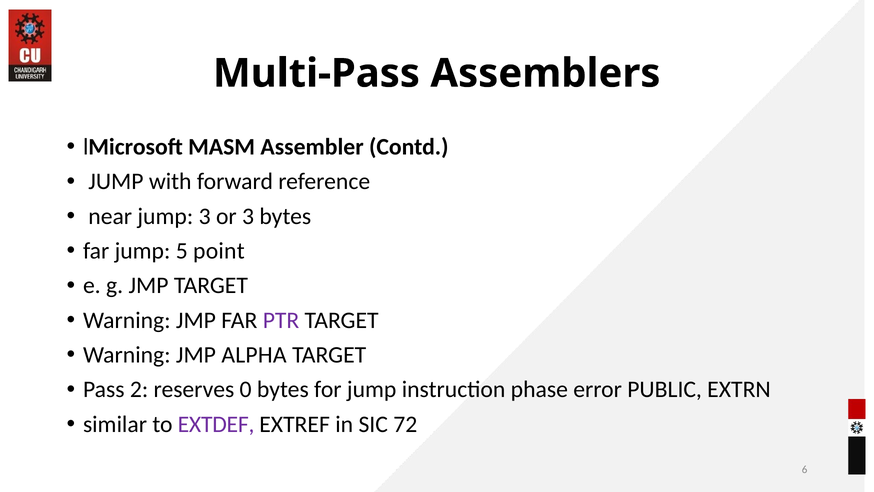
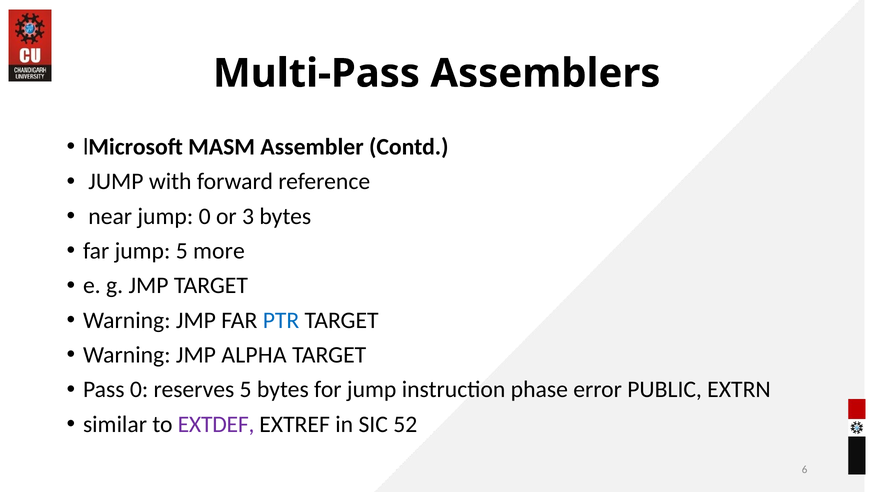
jump 3: 3 -> 0 (205, 216)
point: point -> more (219, 251)
PTR colour: purple -> blue (281, 320)
Pass 2: 2 -> 0 (139, 389)
reserves 0: 0 -> 5 (246, 389)
72: 72 -> 52 (405, 424)
